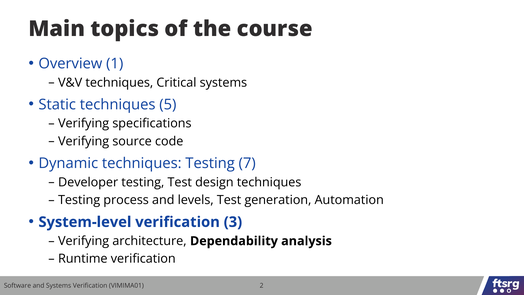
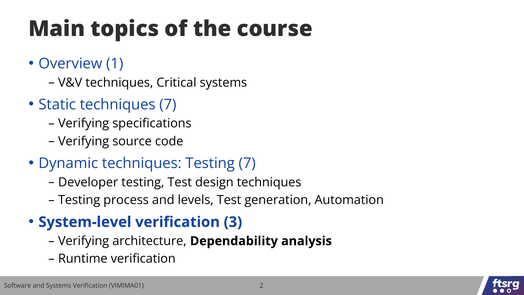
techniques 5: 5 -> 7 (168, 104)
